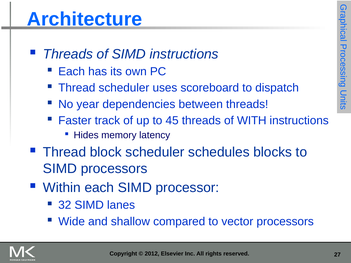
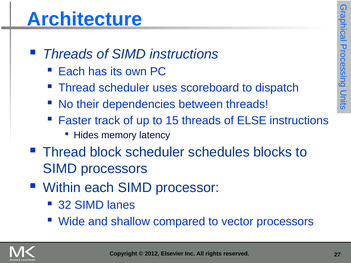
year: year -> their (88, 104)
45: 45 -> 15 (172, 121)
WITH: WITH -> ELSE (252, 121)
